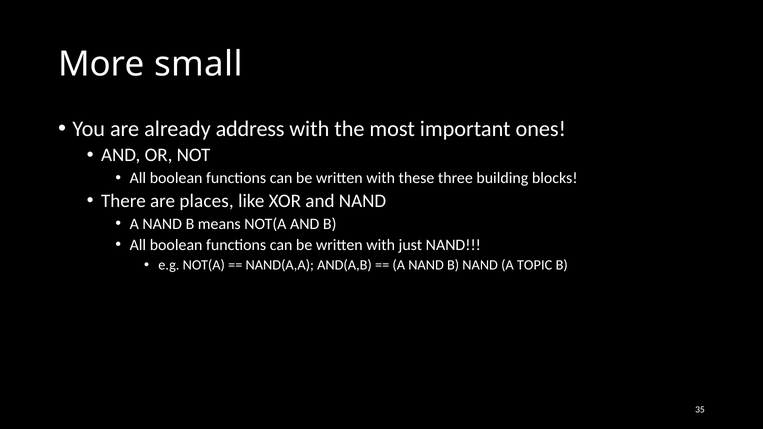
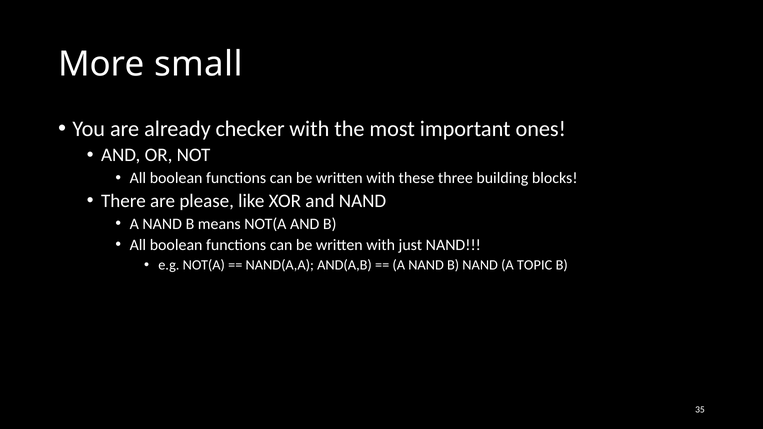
address: address -> checker (250, 129)
places: places -> please (207, 201)
